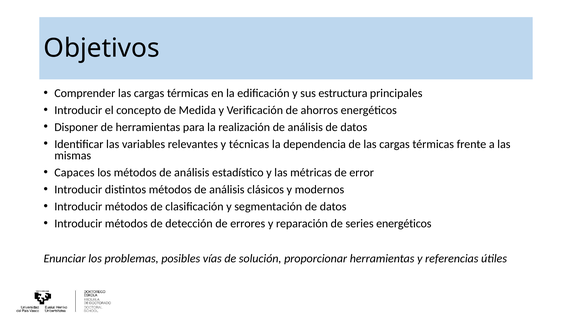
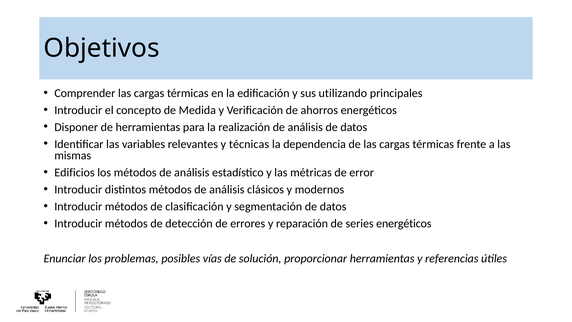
estructura: estructura -> utilizando (343, 93)
Capaces: Capaces -> Edificios (74, 172)
